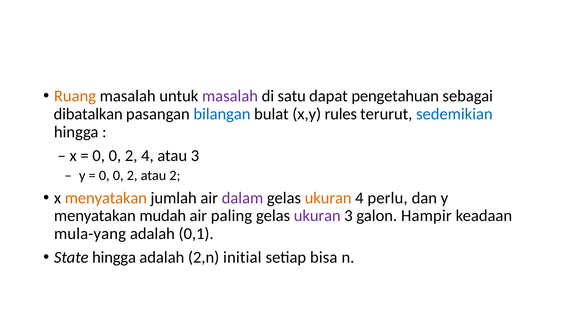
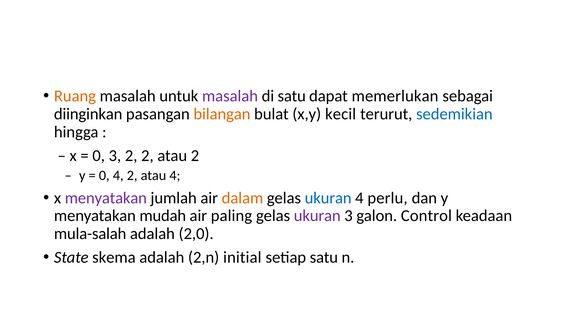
pengetahuan: pengetahuan -> memerlukan (395, 96)
dibatalkan: dibatalkan -> diinginkan (88, 114)
bilangan colour: blue -> orange (222, 114)
rules: rules -> kecil (341, 114)
0: 0 -> 3 (115, 156)
2 4: 4 -> 2 (147, 156)
atau 3: 3 -> 2 (195, 156)
0: 0 -> 4 (118, 175)
atau 2: 2 -> 4 (175, 175)
menyatakan colour: orange -> purple (106, 198)
dalam colour: purple -> orange (242, 198)
ukuran colour: orange -> blue (328, 198)
Hampir: Hampir -> Control (426, 215)
mula-yang: mula-yang -> mula-salah (90, 233)
0,1: 0,1 -> 2,0 (196, 233)
State hingga: hingga -> skema (114, 257)
setiap bisa: bisa -> satu (324, 257)
